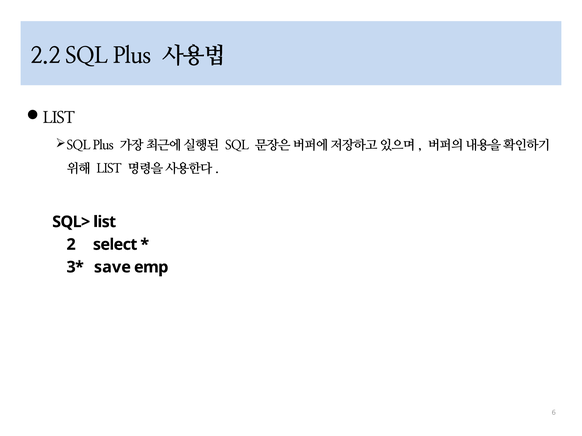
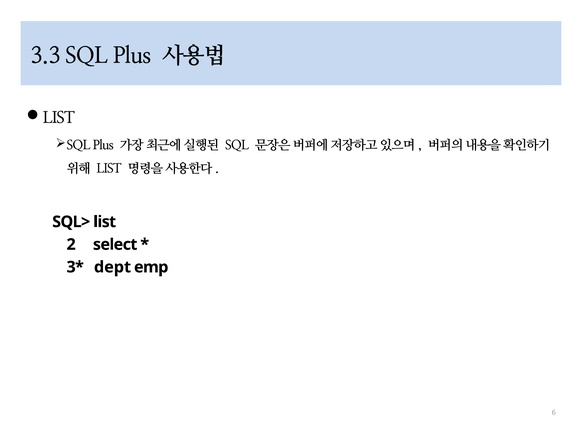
2.2: 2.2 -> 3.3 (46, 56)
save: save -> dept (112, 267)
